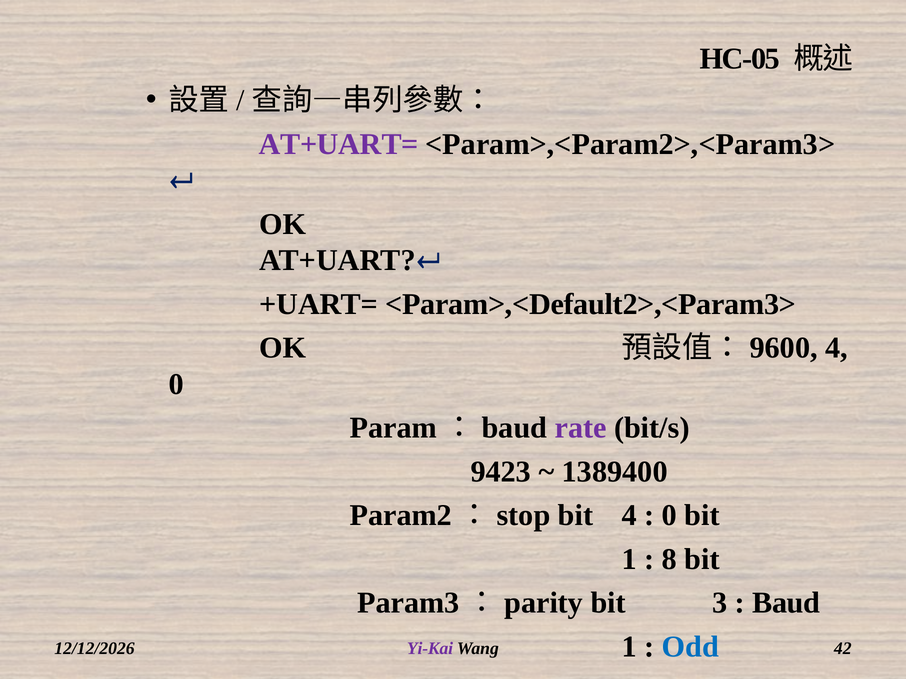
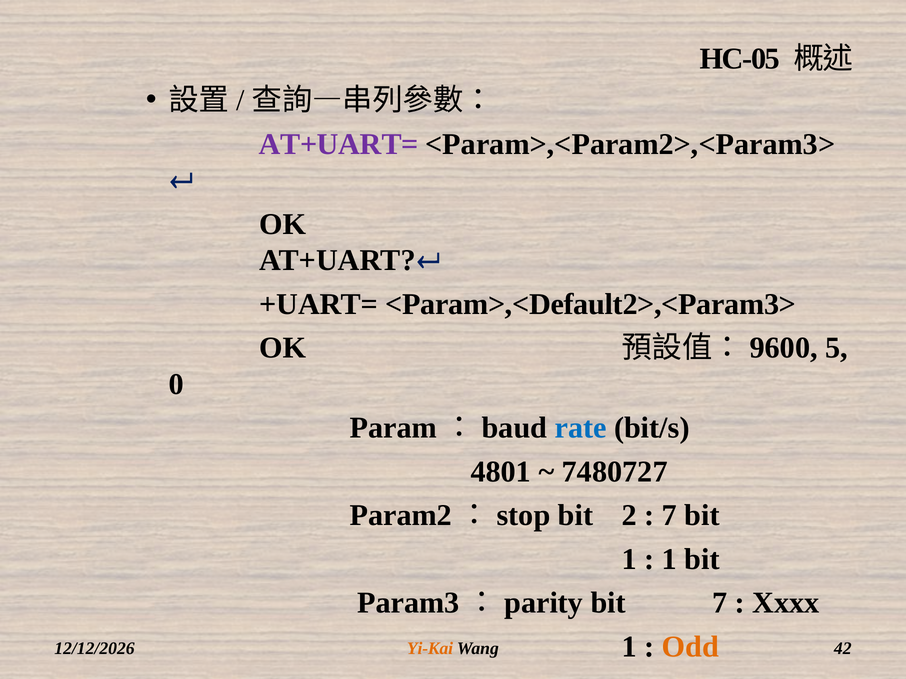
4: 4 -> 5 (837, 348)
rate colour: purple -> blue (581, 428)
9423: 9423 -> 4801 (501, 472)
1389400: 1389400 -> 7480727 (615, 472)
bit 4: 4 -> 2 (629, 516)
0: 0 -> 7 (669, 516)
8: 8 -> 1 (669, 560)
bit 3: 3 -> 7 (720, 603)
Baud: Baud -> Xxxx (786, 603)
Odd colour: blue -> orange (690, 647)
Yi-Kai colour: purple -> orange (430, 649)
